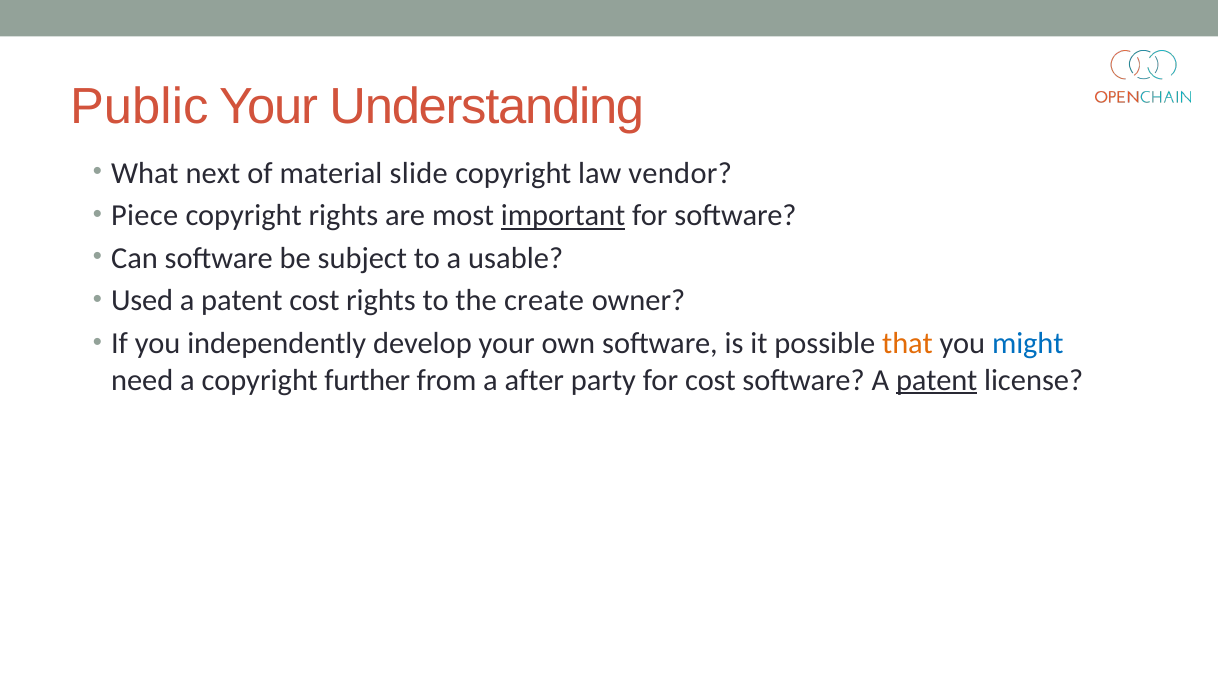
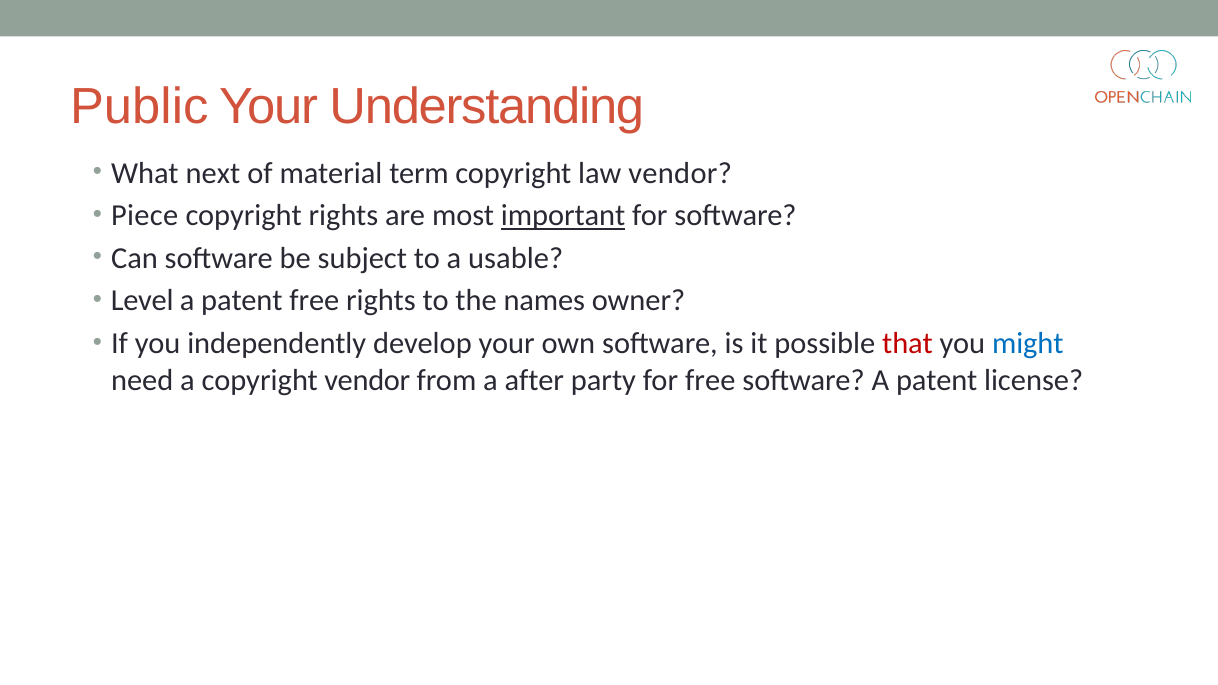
slide: slide -> term (419, 173)
Used: Used -> Level (142, 301)
patent cost: cost -> free (314, 301)
create: create -> names (544, 301)
that colour: orange -> red (908, 343)
copyright further: further -> vendor (367, 380)
for cost: cost -> free (710, 380)
patent underline: present -> none (937, 380)
